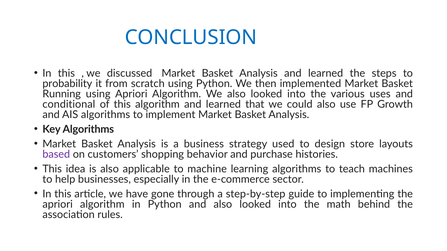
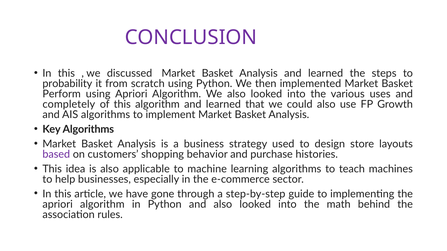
CONCLUSION colour: blue -> purple (191, 38)
Running: Running -> Perform (62, 94)
conditional: conditional -> completely (69, 105)
